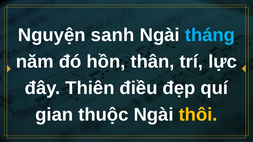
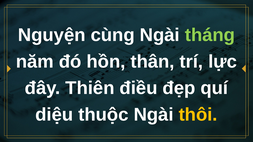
sanh: sanh -> cùng (113, 35)
tháng colour: light blue -> light green (210, 35)
gian: gian -> diệu (54, 115)
